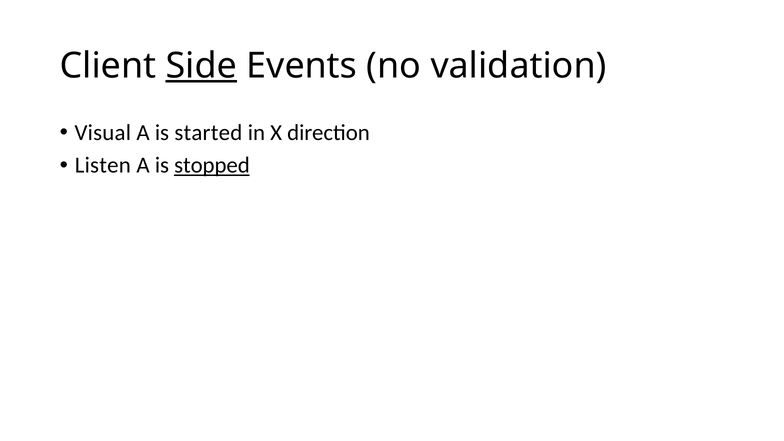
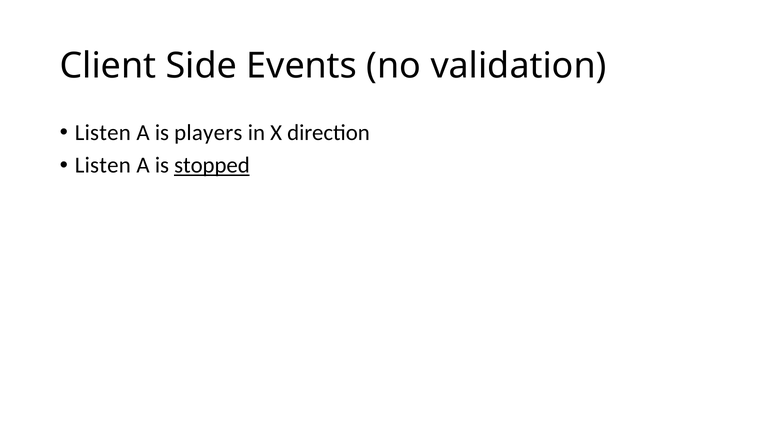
Side underline: present -> none (201, 66)
Visual: Visual -> Listen (103, 133)
started: started -> players (208, 133)
